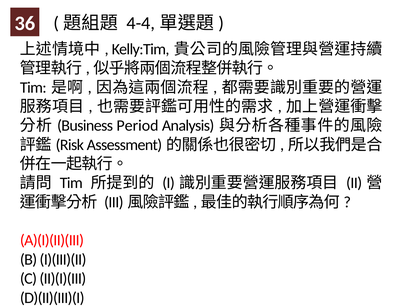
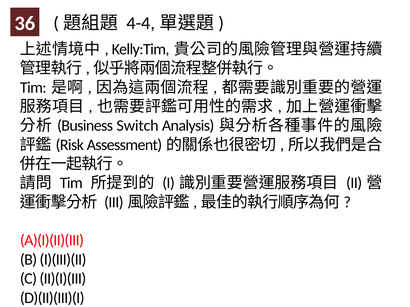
Period: Period -> Switch (138, 126)
